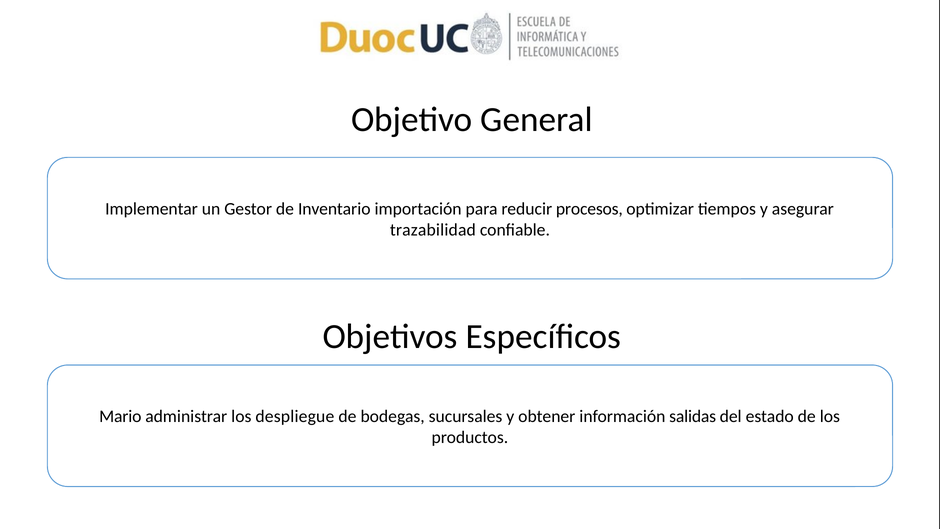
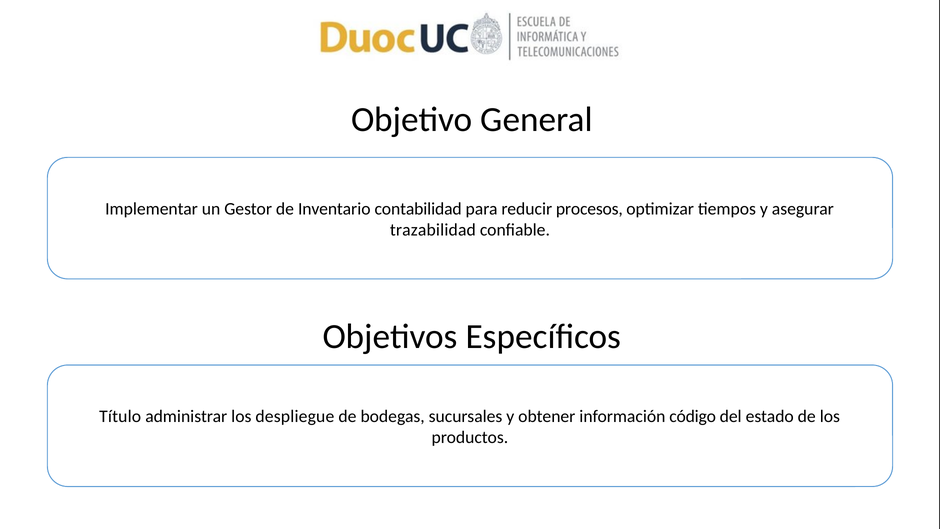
importación: importación -> contabilidad (418, 209)
Mario: Mario -> Título (120, 416)
salidas: salidas -> código (693, 416)
